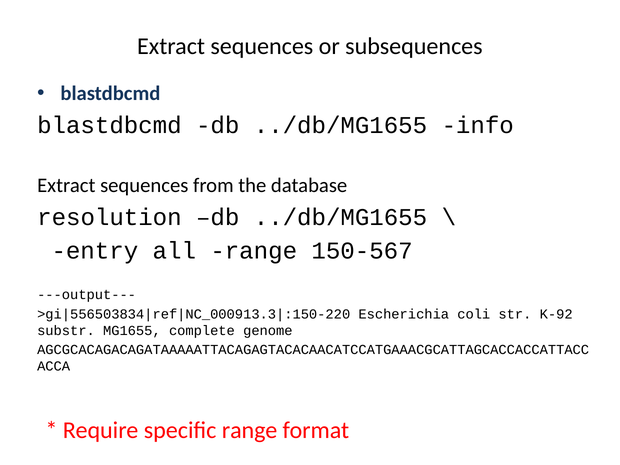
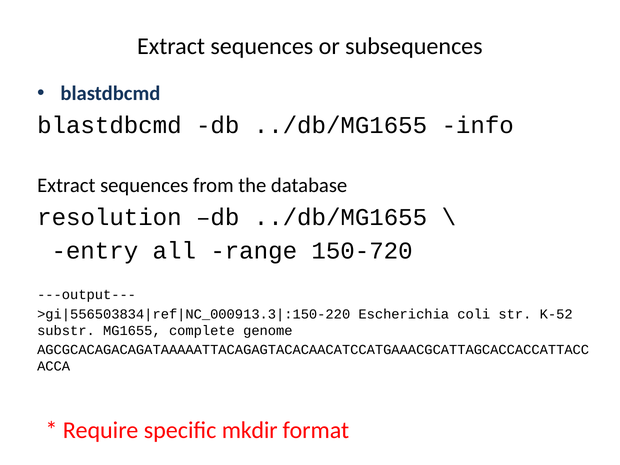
150-567: 150-567 -> 150-720 (362, 251)
K-92: K-92 -> K-52 (556, 314)
specific range: range -> mkdir (250, 430)
